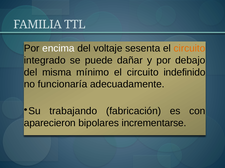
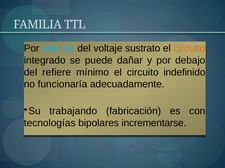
encima colour: white -> light blue (58, 49)
sesenta: sesenta -> sustrato (143, 49)
misma: misma -> refiere (57, 73)
aparecieron: aparecieron -> tecnologías (50, 123)
